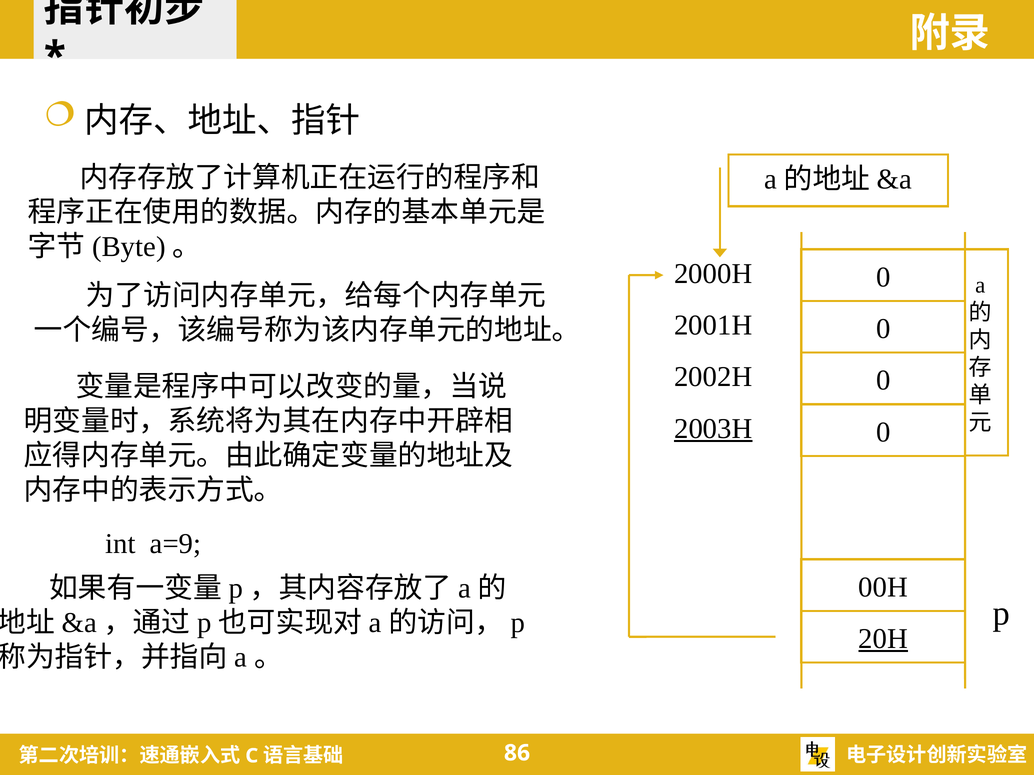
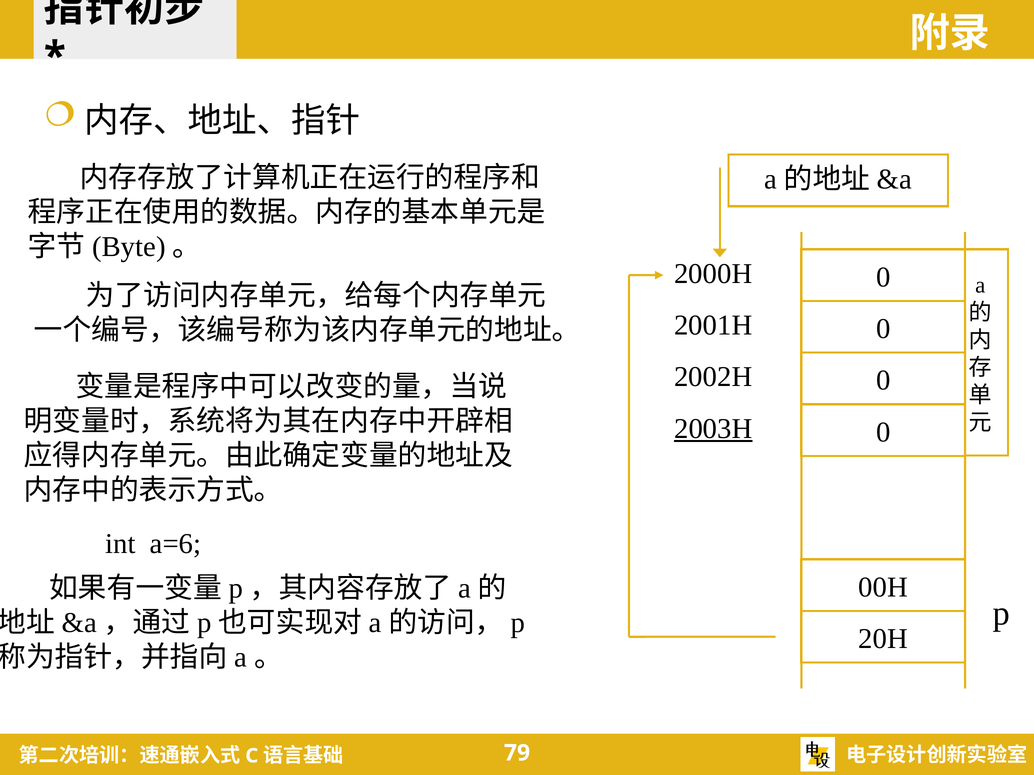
a=9: a=9 -> a=6 (176, 544)
20H underline: present -> none (883, 639)
86: 86 -> 79 (517, 753)
